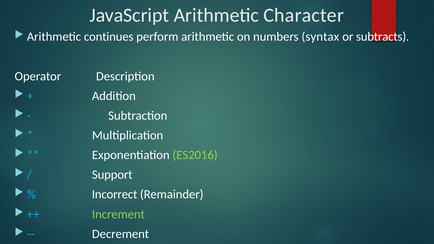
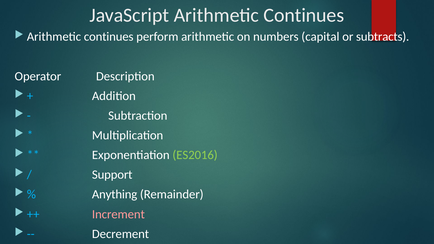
JavaScript Arithmetic Character: Character -> Continues (304, 15)
syntax: syntax -> capital (320, 37)
Incorrect: Incorrect -> Anything (115, 195)
Increment colour: light green -> pink (118, 214)
